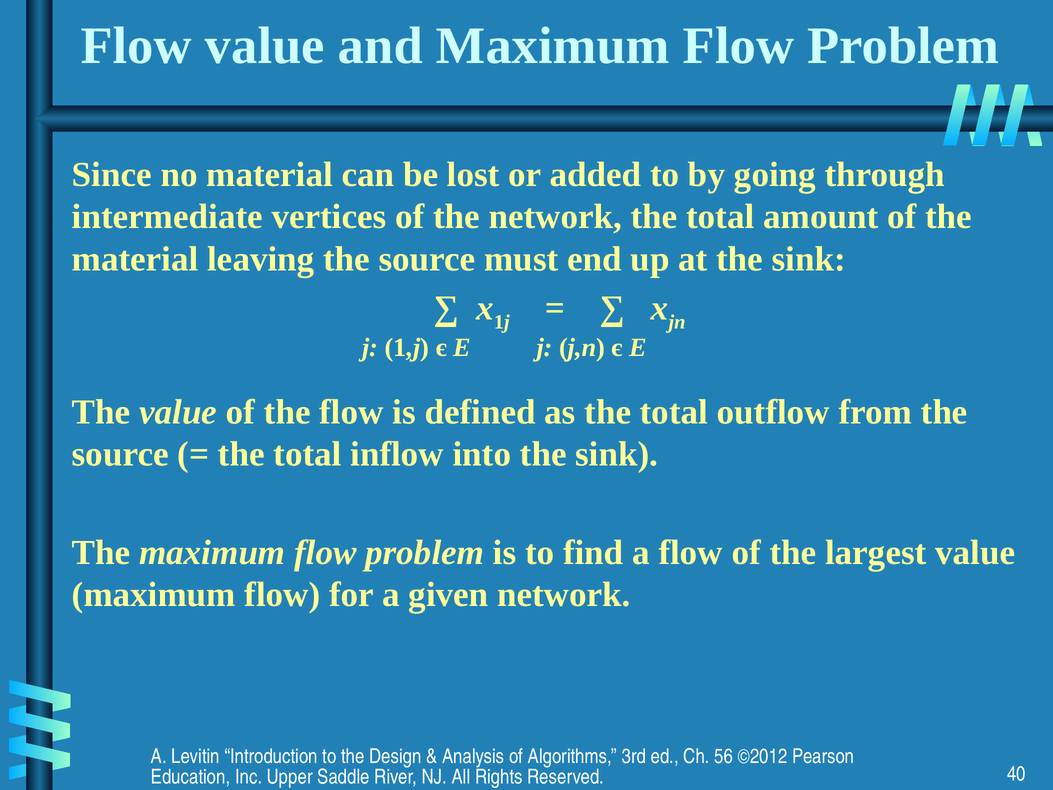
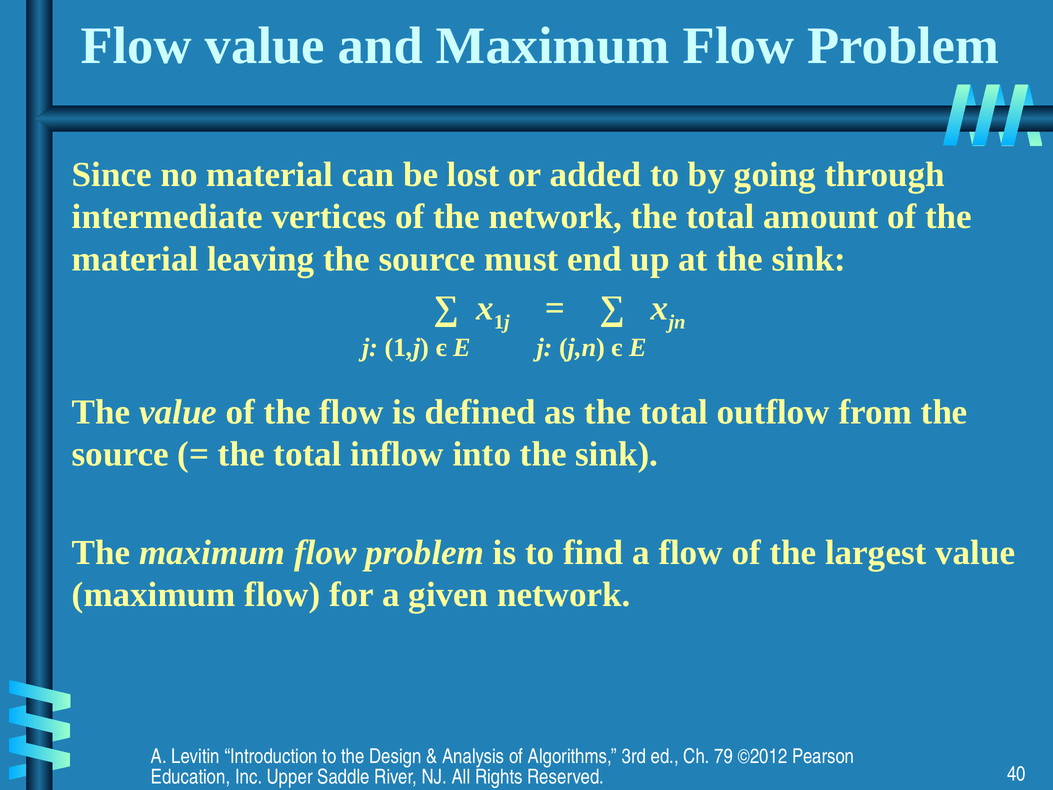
56: 56 -> 79 (724, 756)
